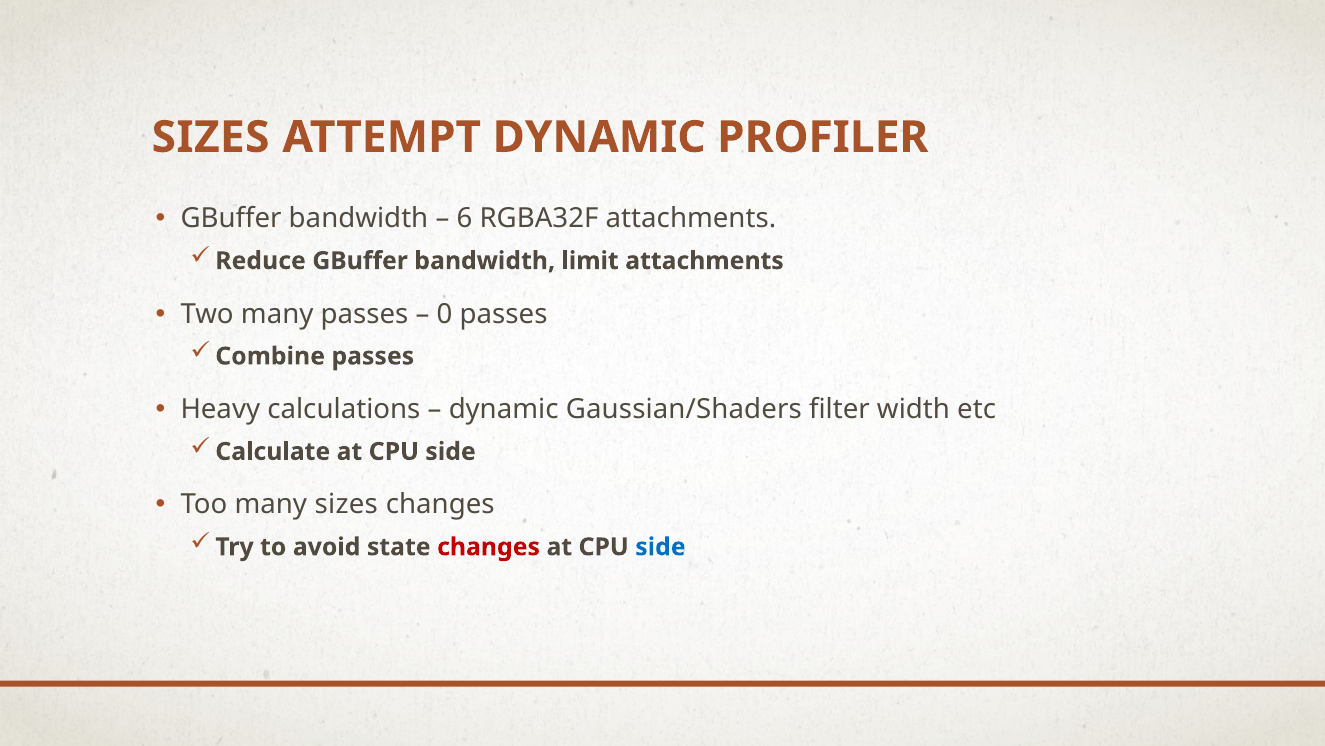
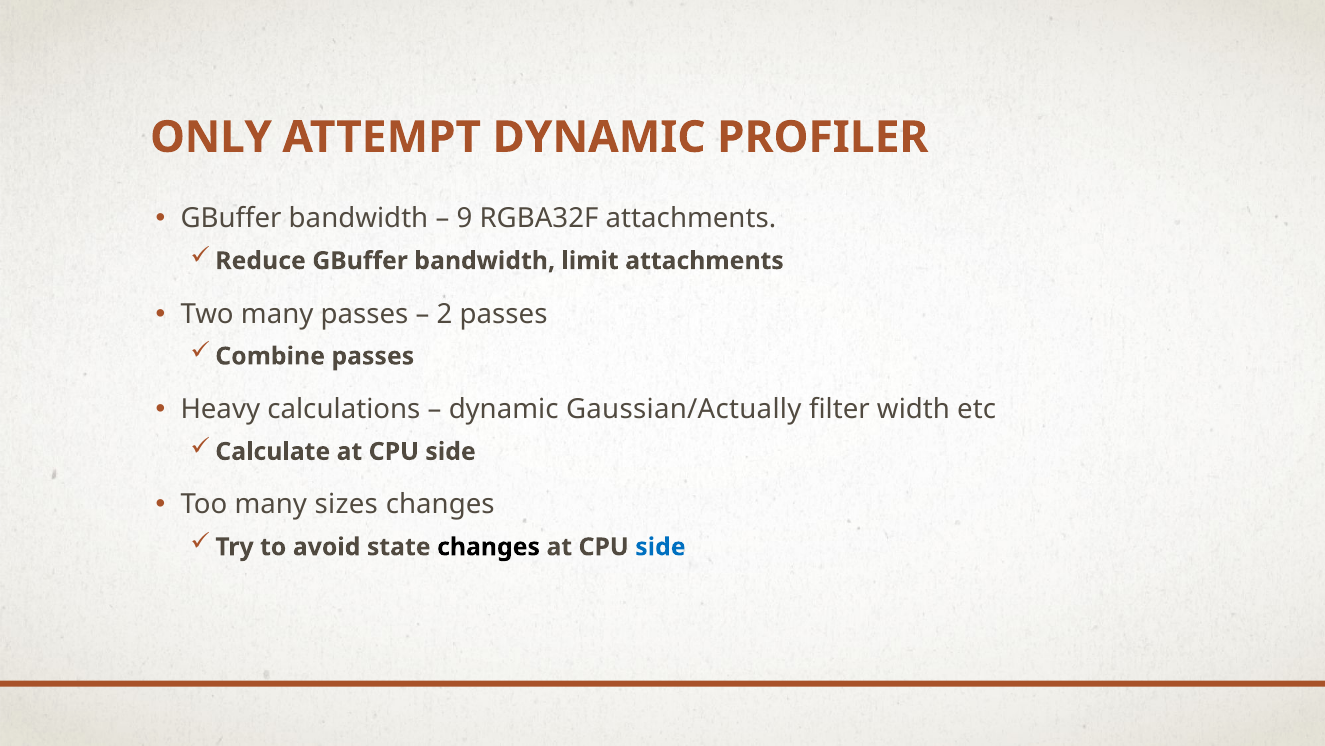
SIZES: SIZES -> ONLY (211, 137)
6: 6 -> 9 (464, 218)
0: 0 -> 2 (445, 314)
Gaussian/Shaders: Gaussian/Shaders -> Gaussian/Actually (684, 409)
changes colour: red -> black (489, 547)
